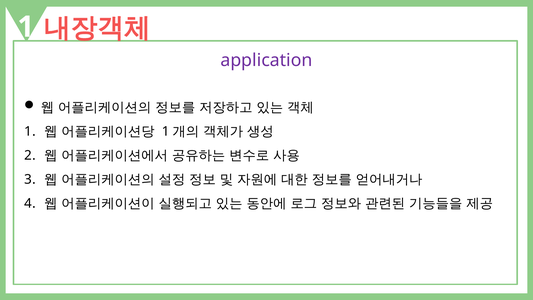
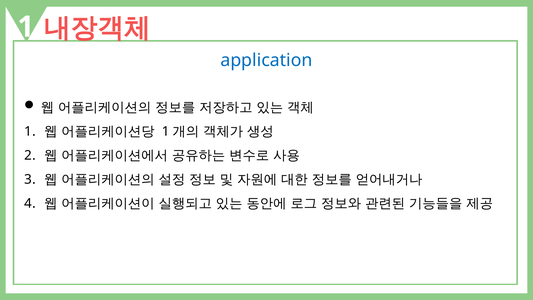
application colour: purple -> blue (267, 60)
